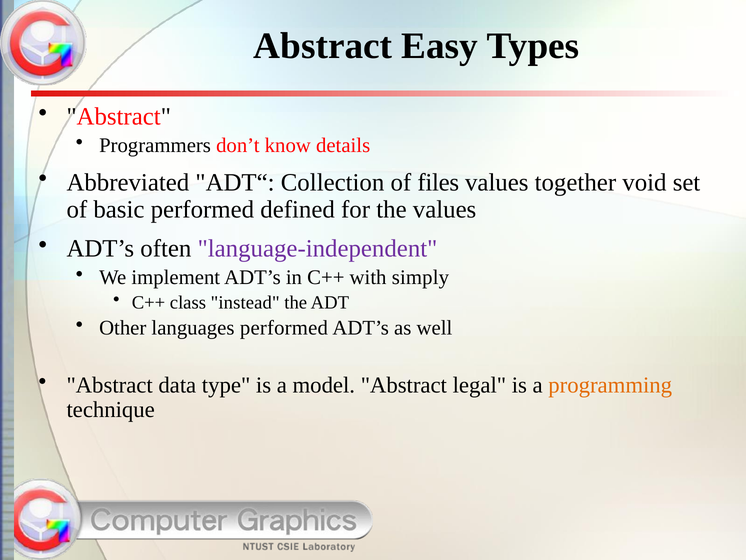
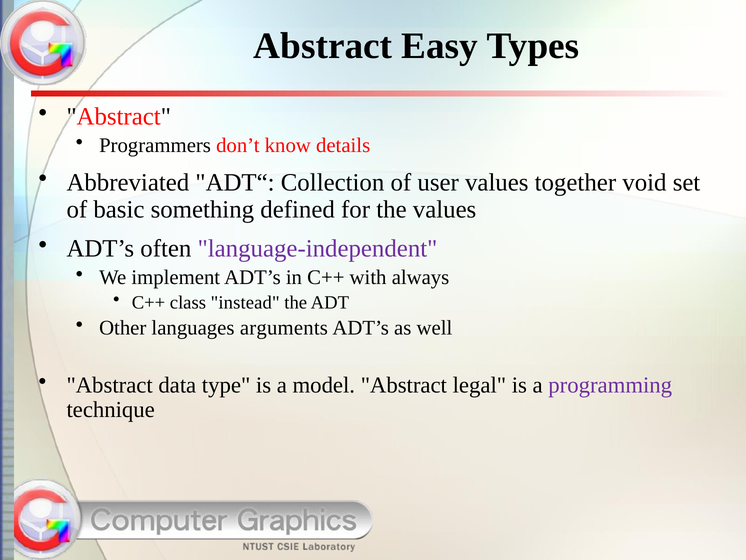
files: files -> user (438, 182)
basic performed: performed -> something (202, 209)
simply: simply -> always (420, 277)
languages performed: performed -> arguments (284, 328)
programming colour: orange -> purple (610, 385)
